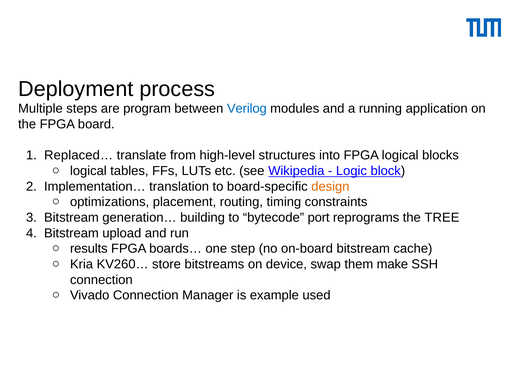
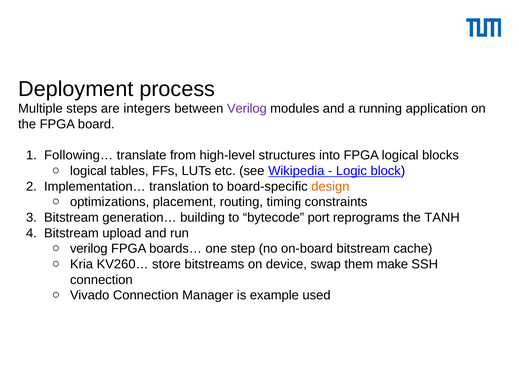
program: program -> integers (147, 109)
Verilog colour: blue -> purple (247, 109)
Replaced…: Replaced… -> Following… (79, 155)
TREE: TREE -> TANH (442, 218)
results: results -> verilog (89, 249)
